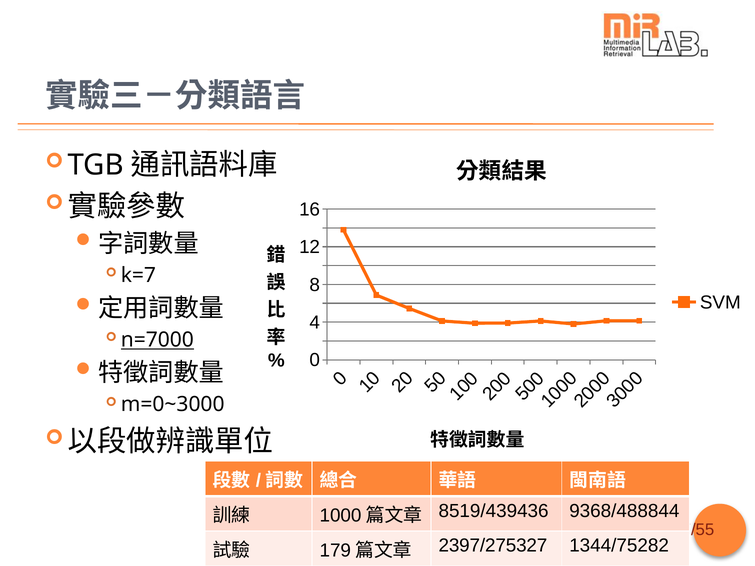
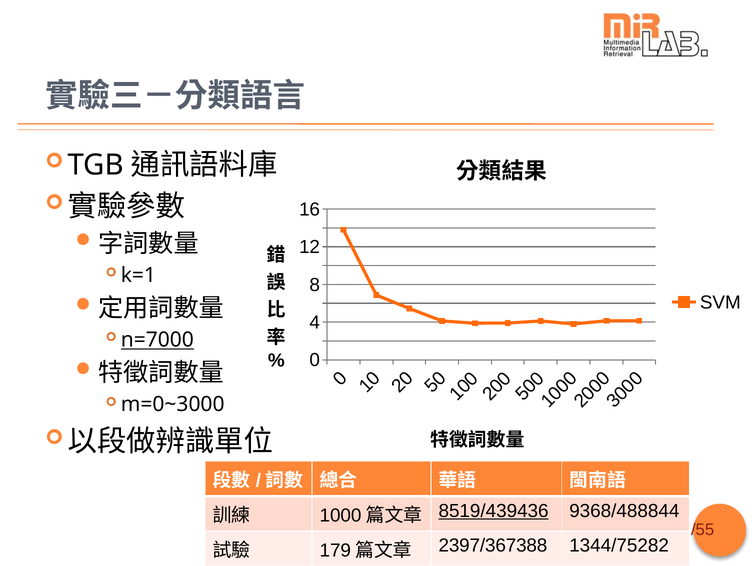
k=7: k=7 -> k=1 (138, 275)
8519/439436 underline: none -> present (494, 511)
2397/275327: 2397/275327 -> 2397/367388 (493, 546)
